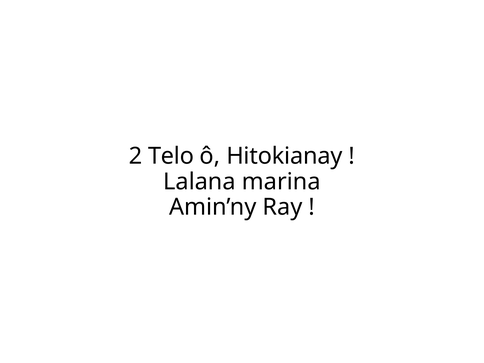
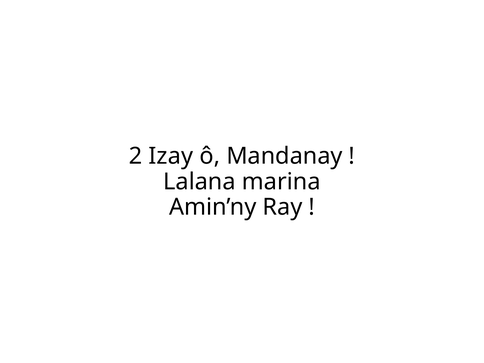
Telo: Telo -> Izay (171, 156)
Hitokianay: Hitokianay -> Mandanay (284, 156)
